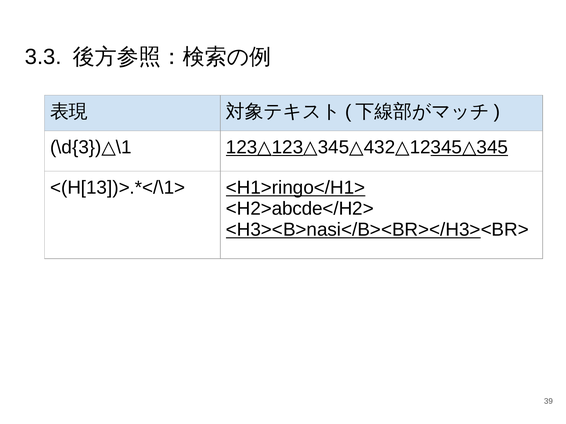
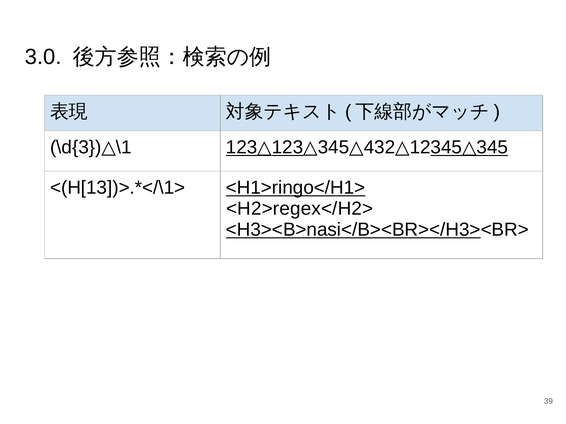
3.3: 3.3 -> 3.0 (43, 57)
<H2>abcde</H2>: <H2>abcde</H2> -> <H2>regex</H2> (300, 209)
